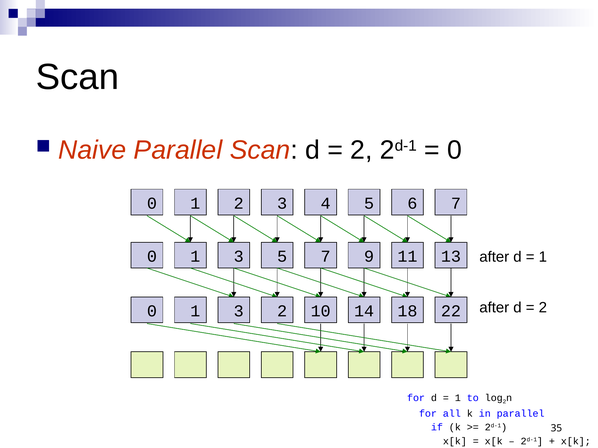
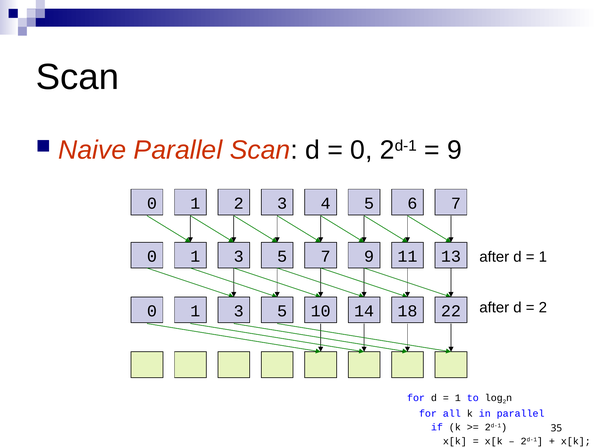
2: 2 -> 0 (361, 150)
0: 0 -> 9 (454, 150)
2: 2 -> 5 (282, 311)
